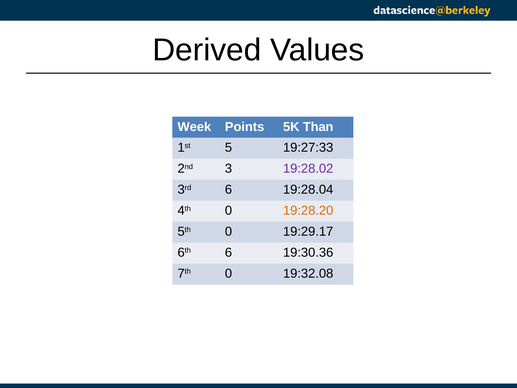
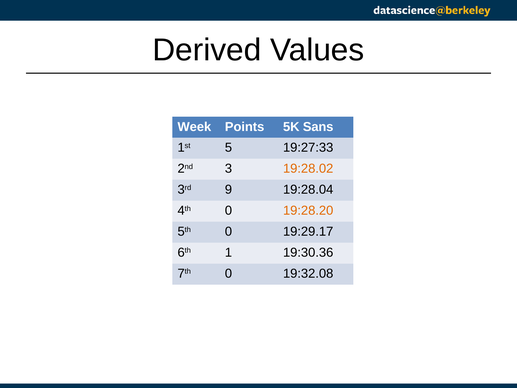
Than: Than -> Sans (318, 127)
19:28.02 colour: purple -> orange (308, 169)
3rd 6: 6 -> 9 (228, 190)
6th 6: 6 -> 1 (228, 252)
